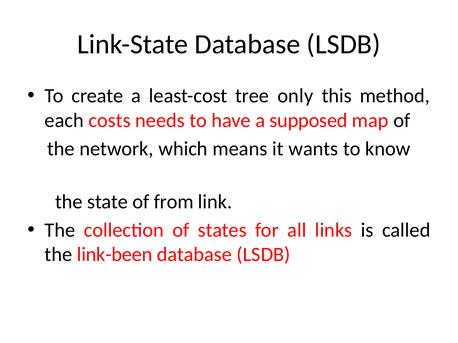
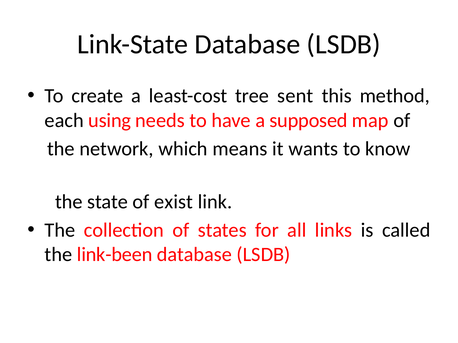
only: only -> sent (295, 96)
costs: costs -> using (110, 121)
from: from -> exist (174, 202)
